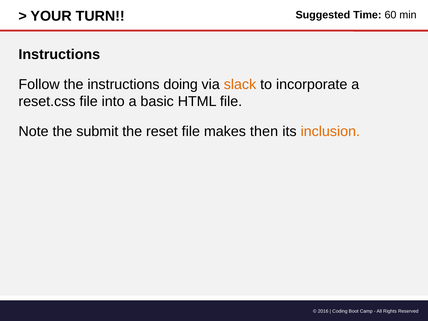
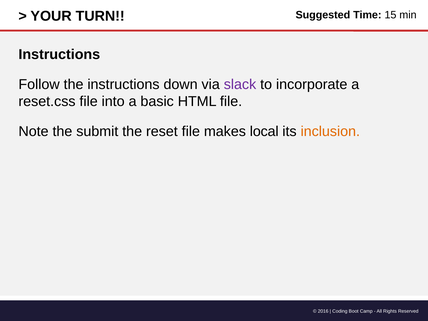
60: 60 -> 15 (390, 15)
doing: doing -> down (181, 84)
slack colour: orange -> purple (240, 84)
then: then -> local (264, 132)
